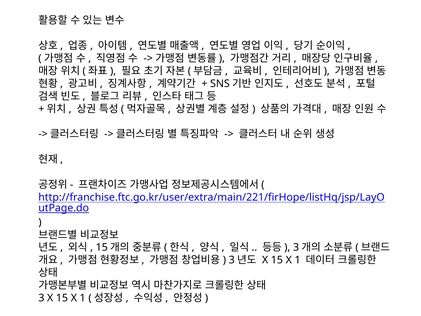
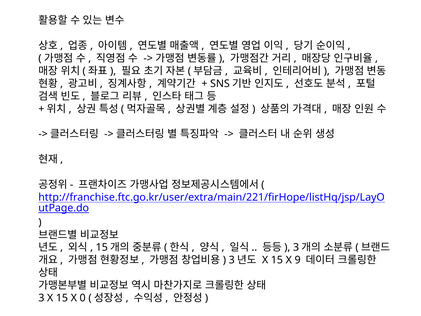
1: 1 -> 9 (298, 260)
1: 1 -> 0 (83, 298)
